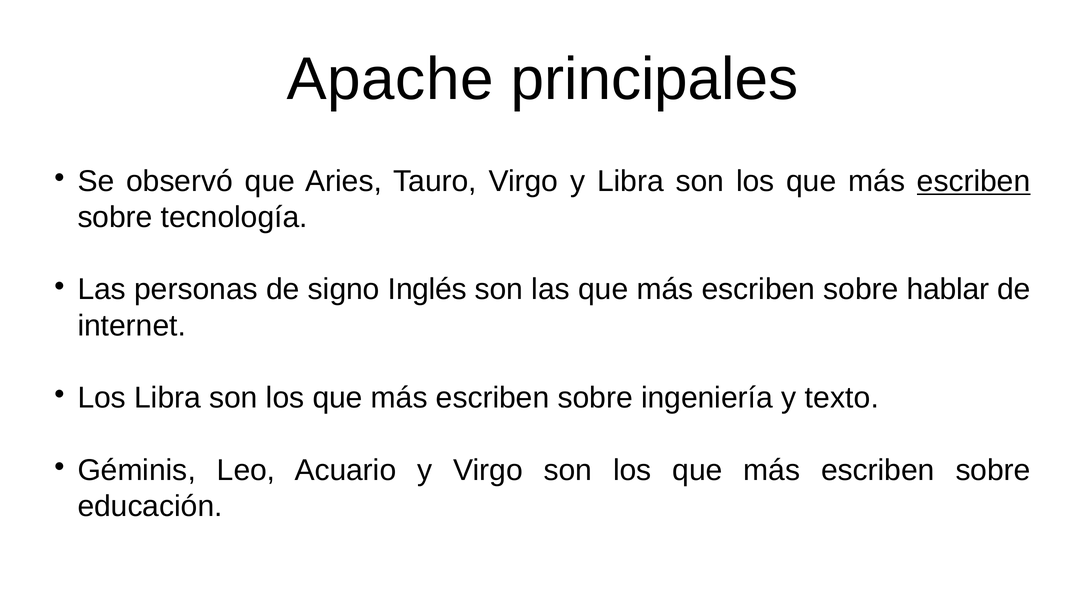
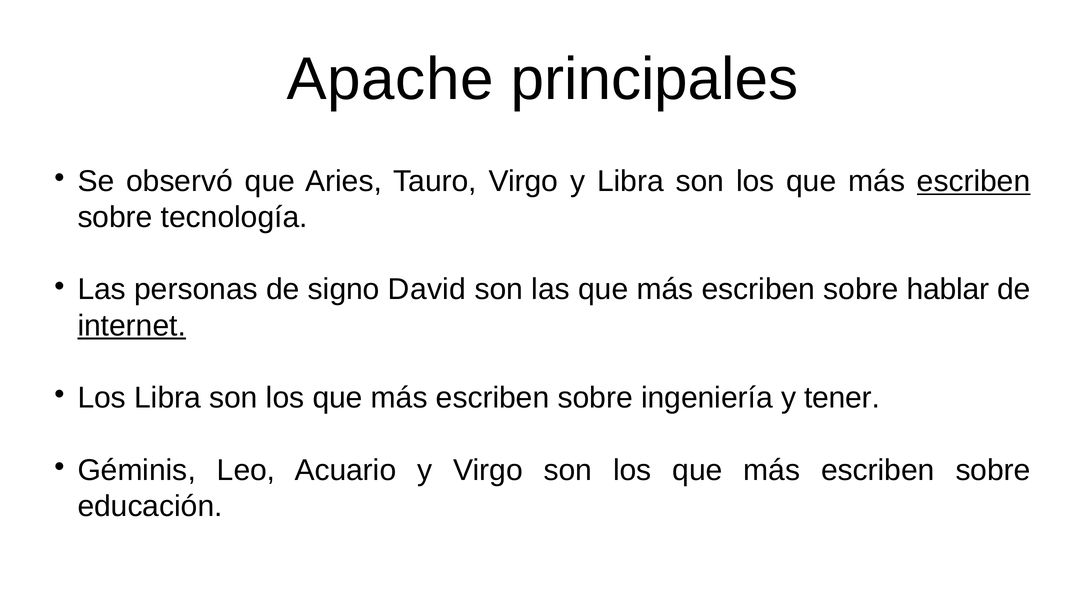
Inglés: Inglés -> David (427, 290)
internet underline: none -> present (132, 326)
texto: texto -> tener (842, 398)
